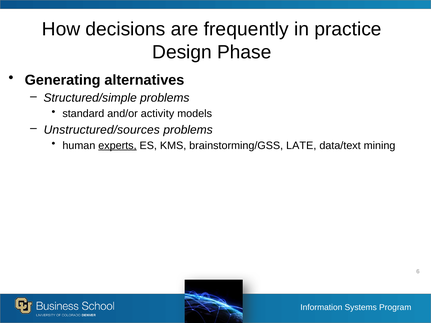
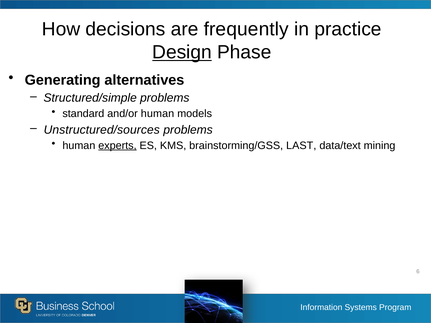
Design underline: none -> present (182, 52)
and/or activity: activity -> human (158, 114)
LATE: LATE -> LAST (301, 146)
